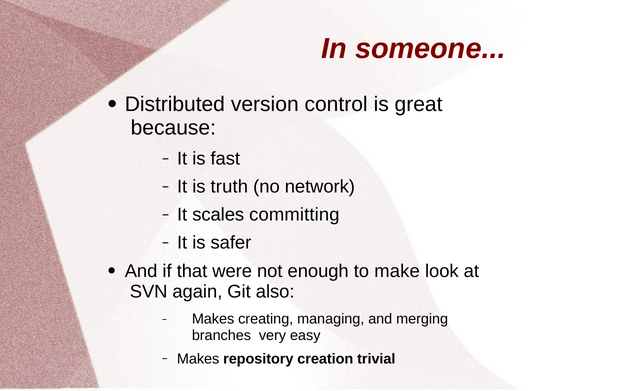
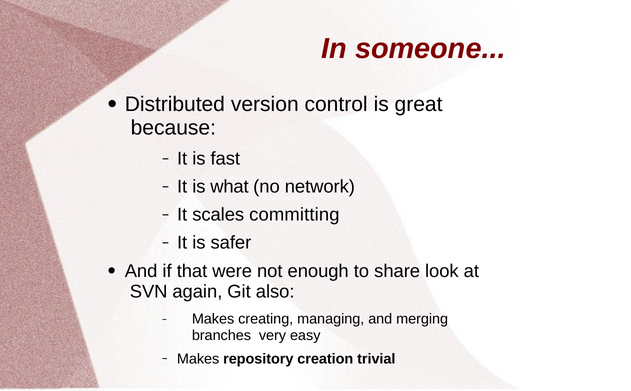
truth: truth -> what (229, 187)
make: make -> share (397, 271)
